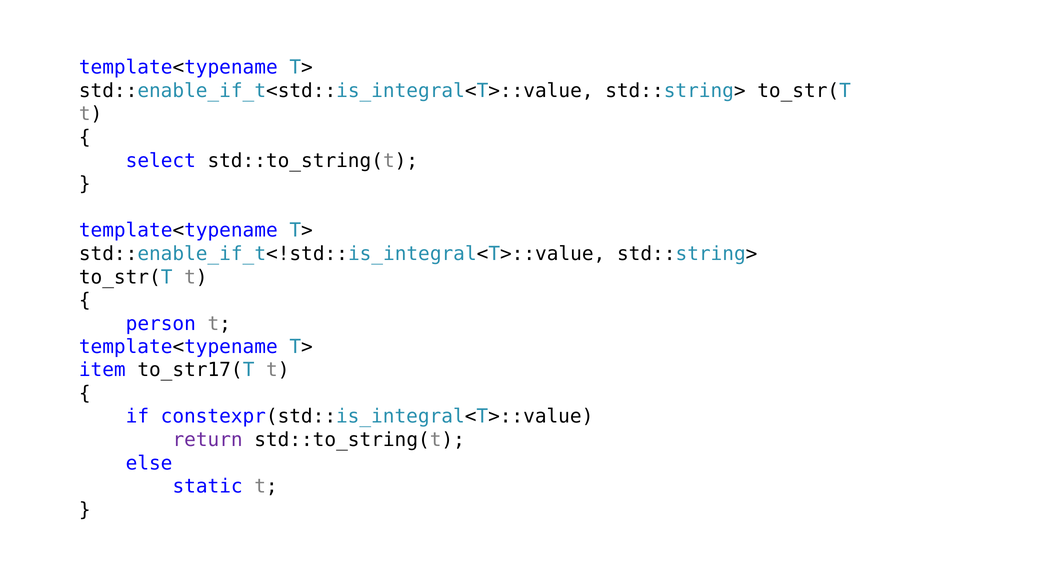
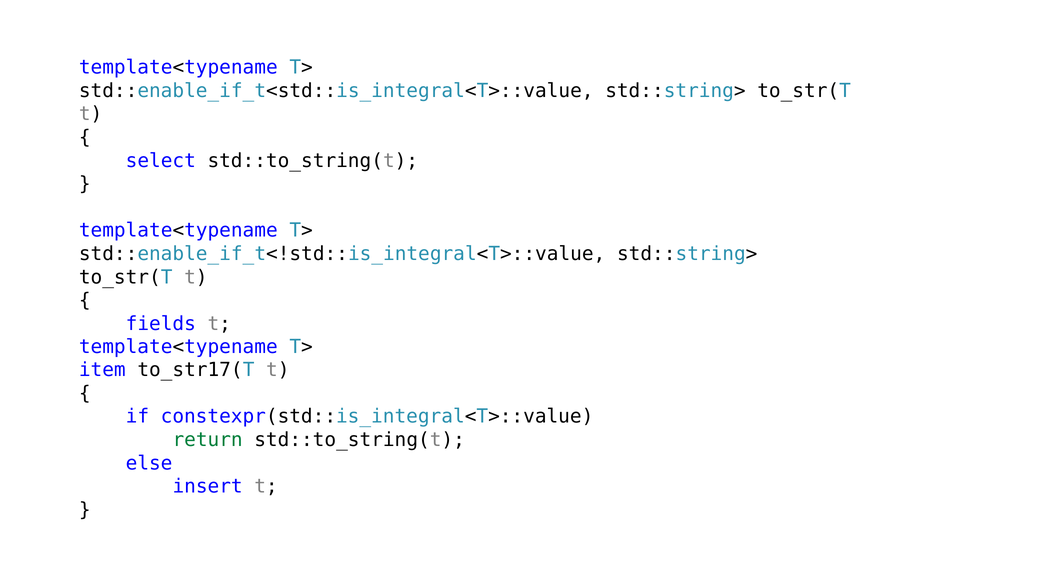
person: person -> fields (161, 324)
return colour: purple -> green (208, 440)
static: static -> insert (208, 487)
